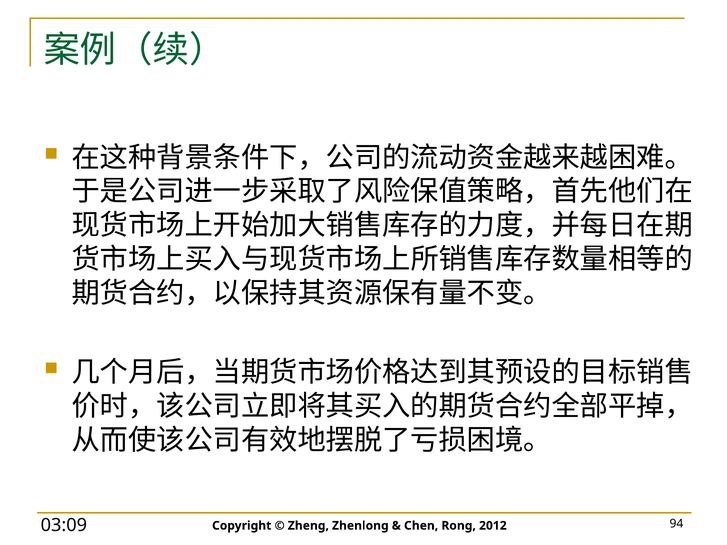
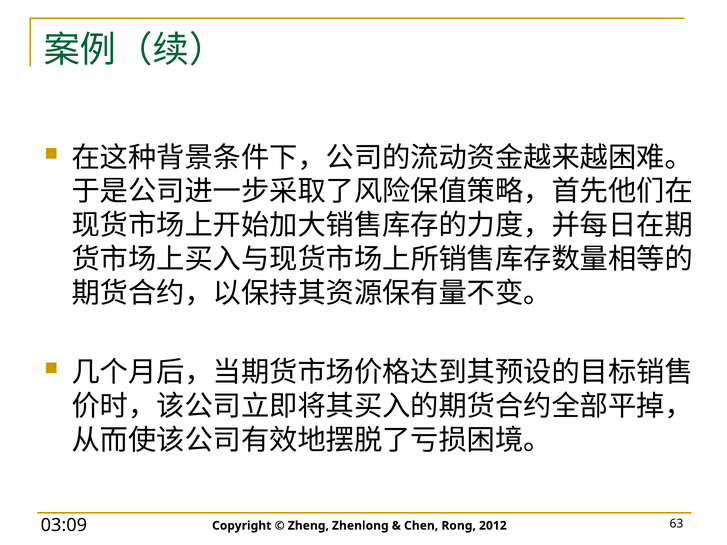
94: 94 -> 63 (676, 524)
